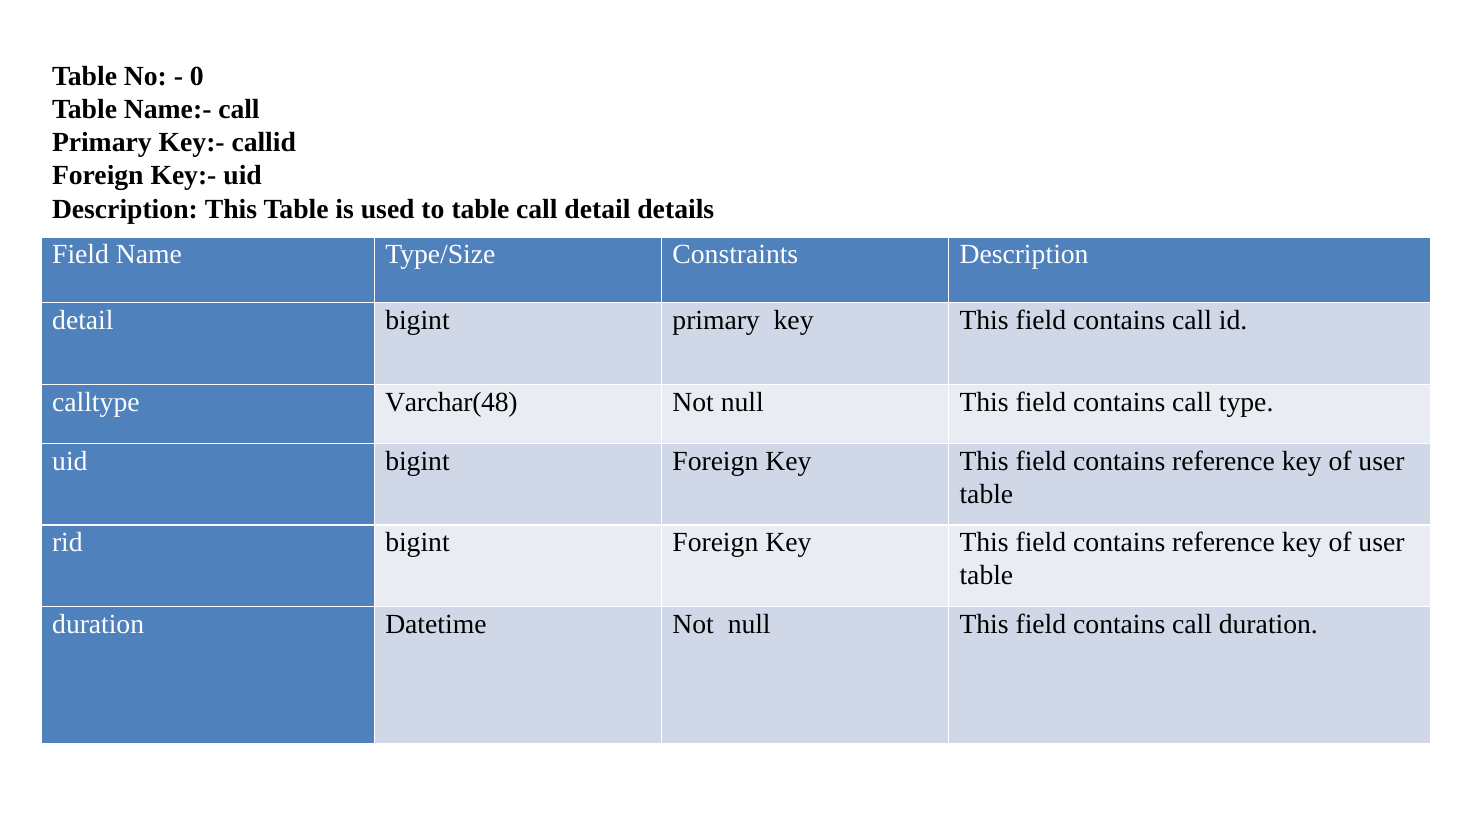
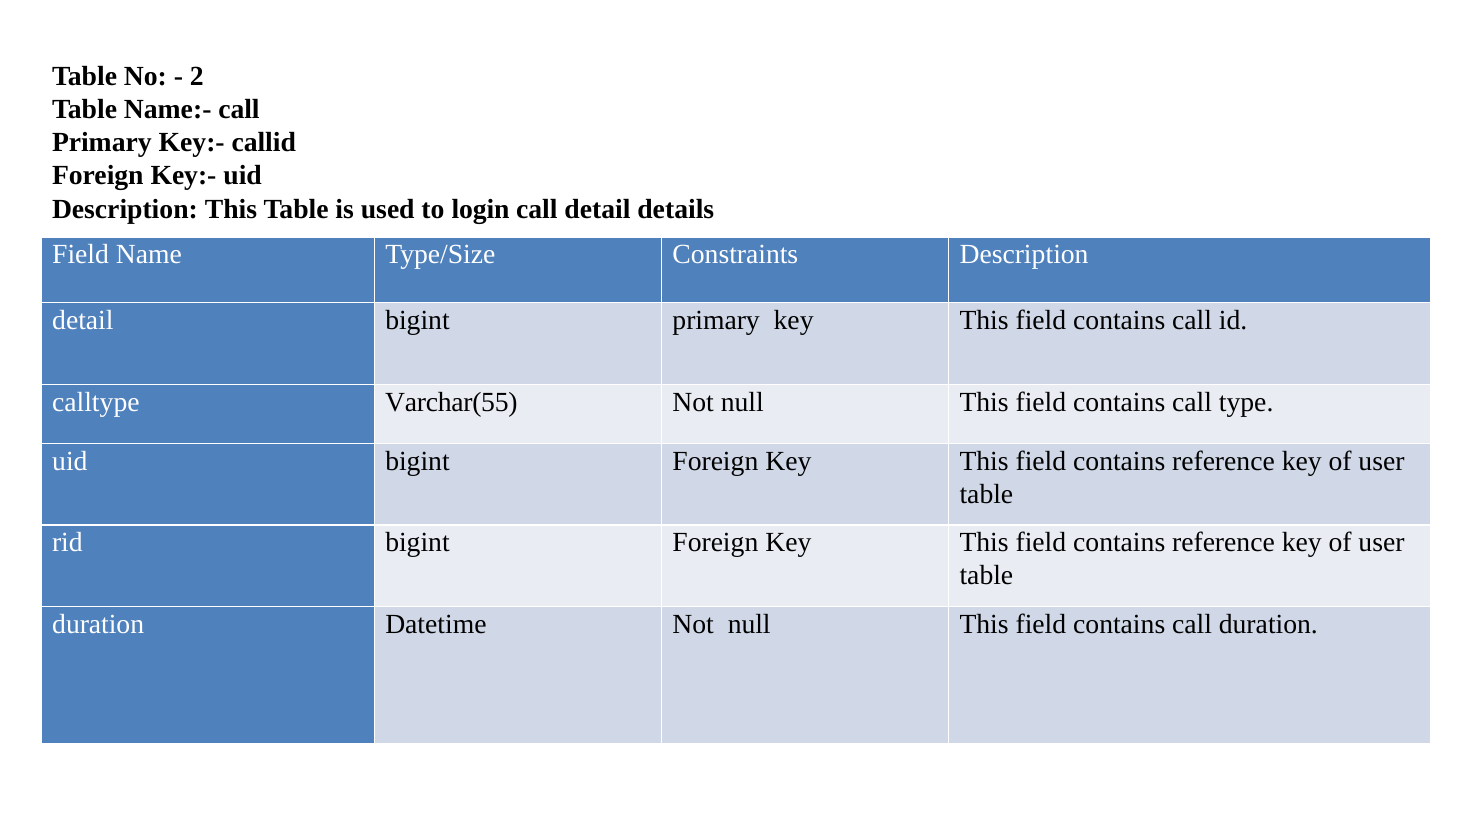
0: 0 -> 2 (197, 76)
to table: table -> login (480, 209)
Varchar(48: Varchar(48 -> Varchar(55 (451, 402)
